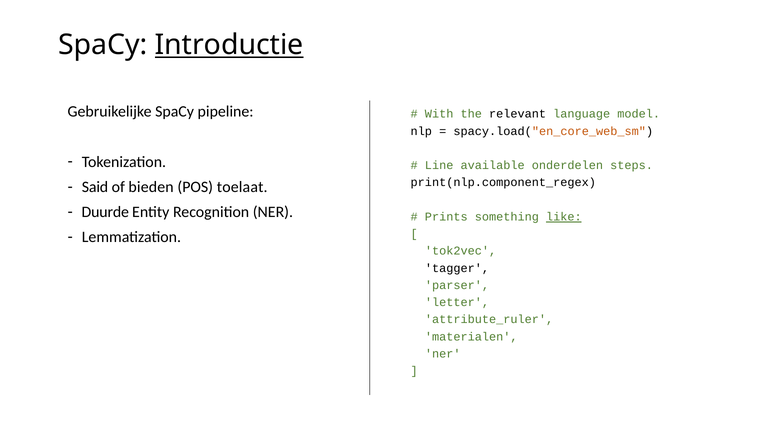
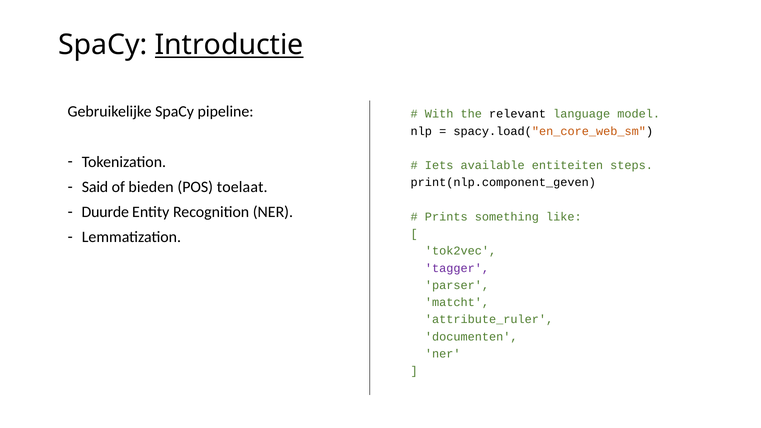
Line: Line -> Iets (439, 165)
onderdelen: onderdelen -> entiteiten (567, 165)
print(nlp.component_regex: print(nlp.component_regex -> print(nlp.component_geven (503, 183)
like underline: present -> none (564, 217)
tagger colour: black -> purple (457, 268)
letter: letter -> matcht (457, 302)
materialen: materialen -> documenten (471, 337)
